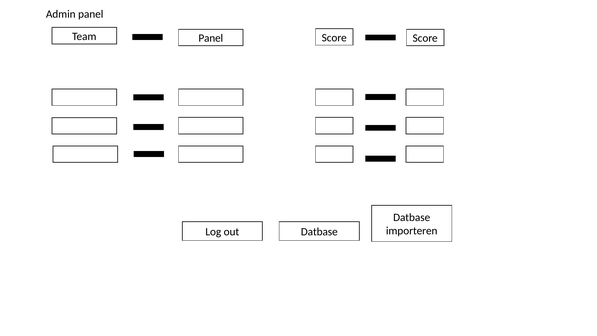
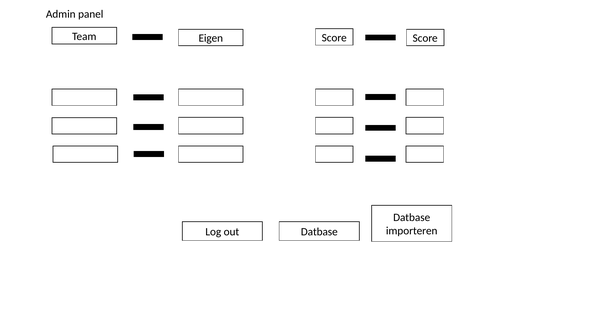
Team Panel: Panel -> Eigen (211, 38)
